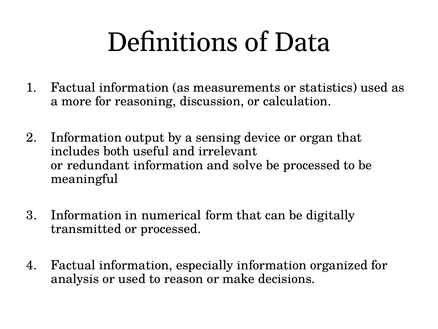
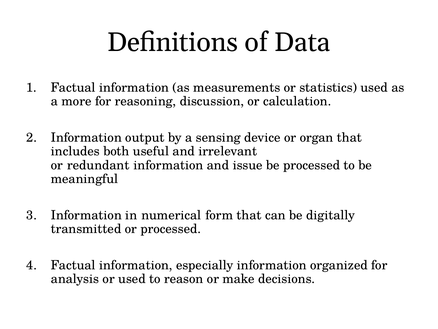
solve: solve -> issue (248, 165)
